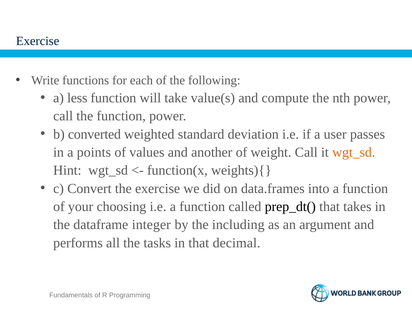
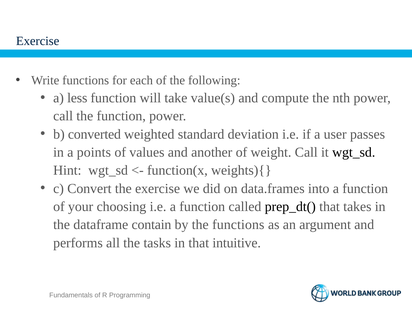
wgt_sd colour: orange -> black (354, 152)
integer: integer -> contain (151, 225)
the including: including -> functions (238, 225)
decimal: decimal -> intuitive (237, 243)
